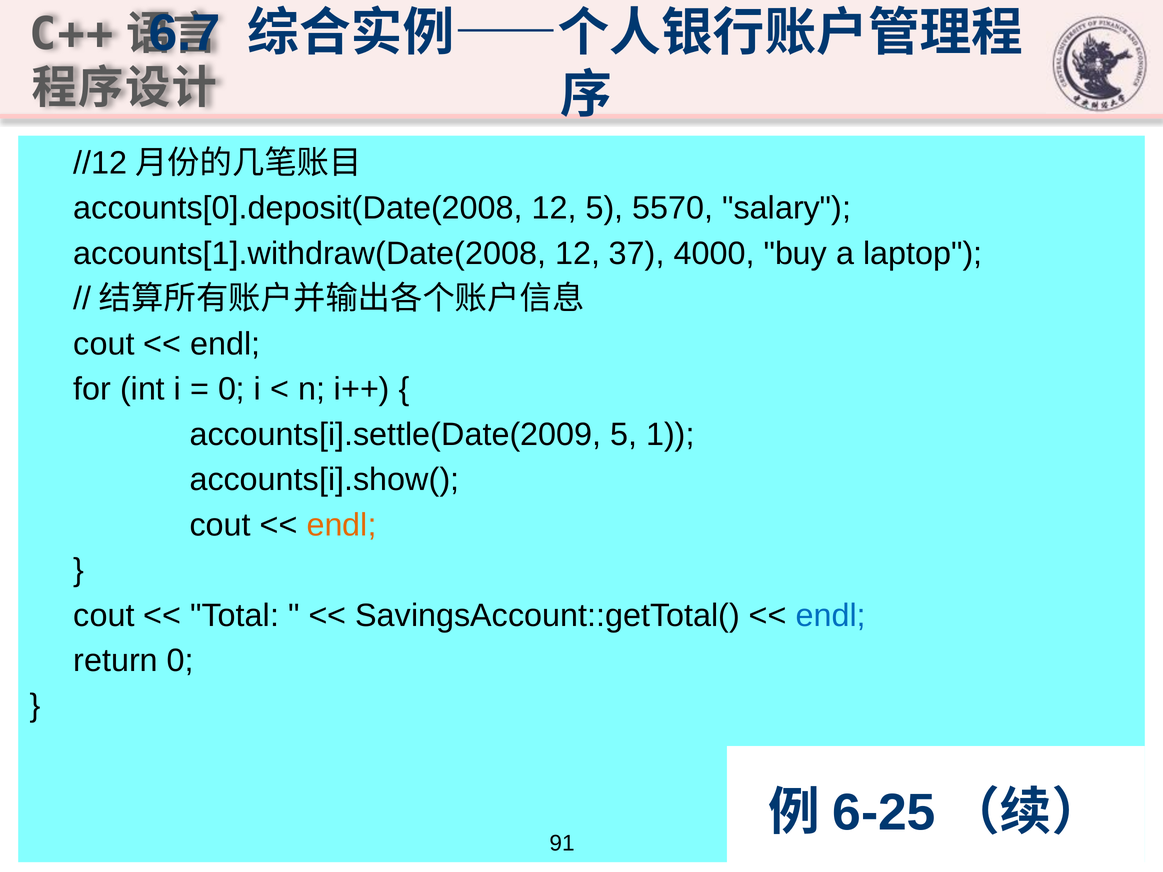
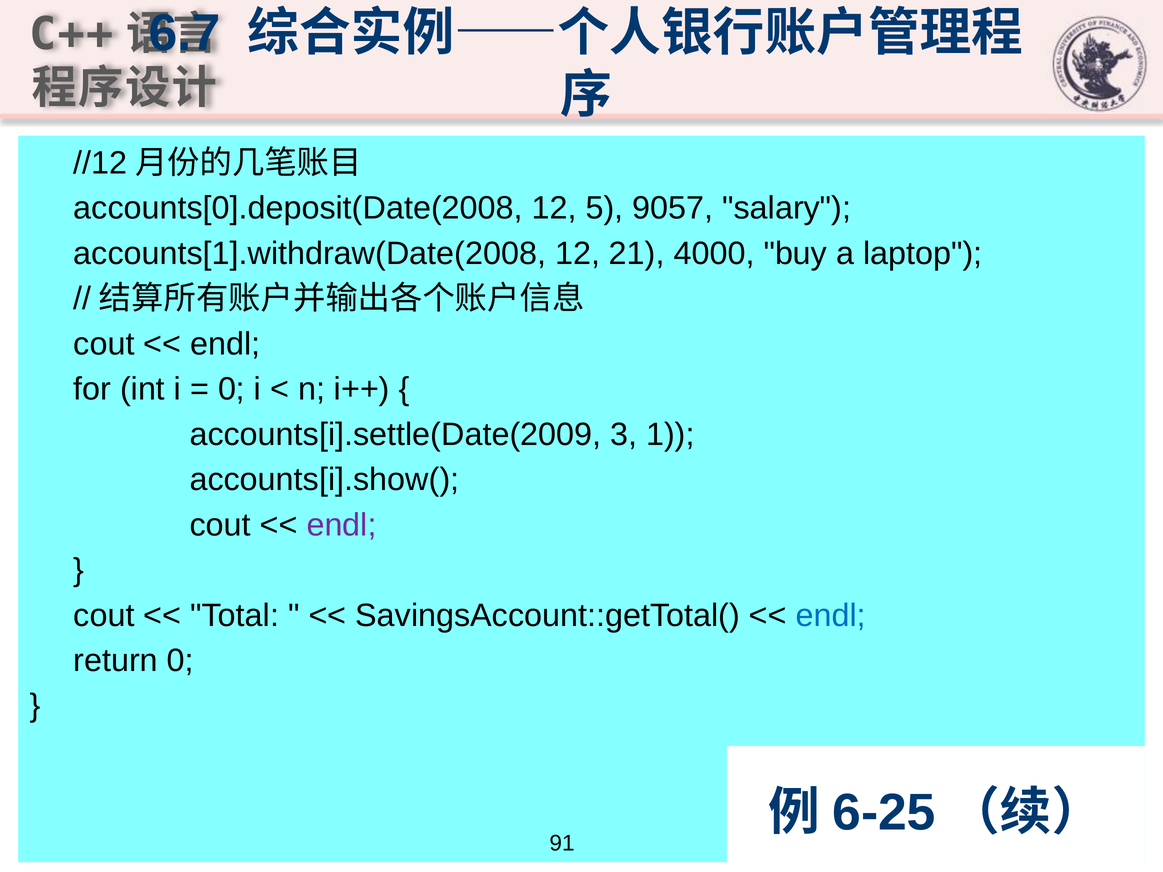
5570: 5570 -> 9057 (673, 208)
37: 37 -> 21 (637, 254)
accounts[i].settle(Date(2009 5: 5 -> 3 (624, 435)
endl colour: orange -> purple (342, 525)
